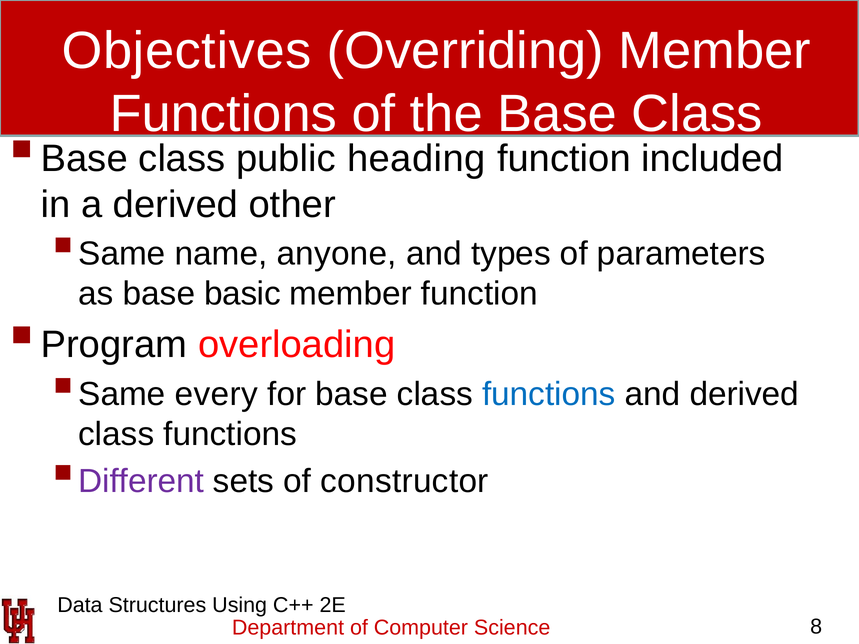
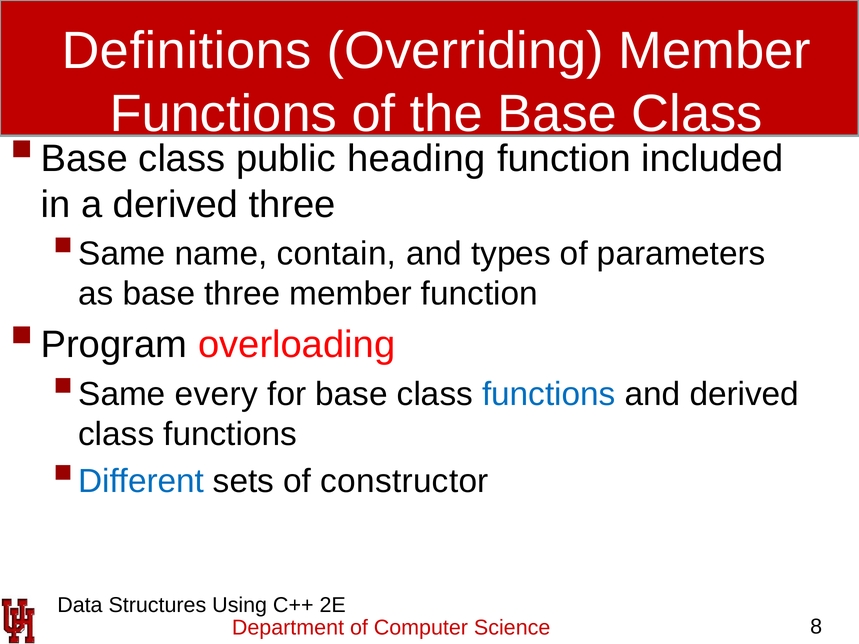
Objectives: Objectives -> Definitions (187, 51)
derived other: other -> three (292, 205)
anyone: anyone -> contain (337, 254)
base basic: basic -> three (242, 294)
Different colour: purple -> blue (141, 481)
